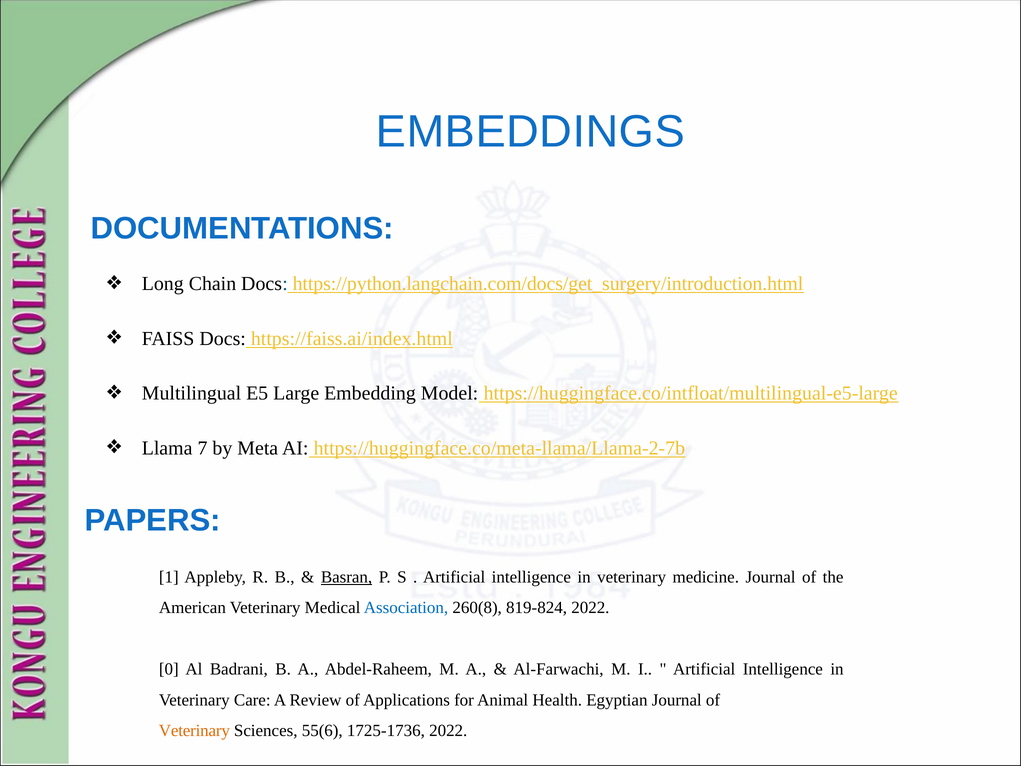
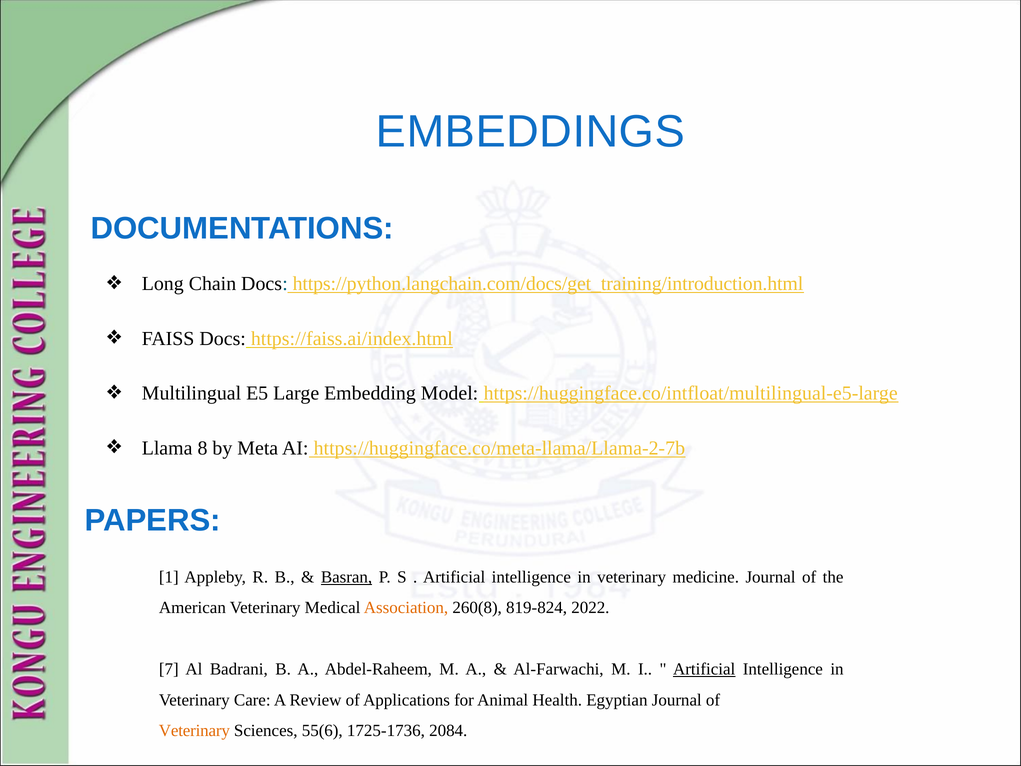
https://python.langchain.com/docs/get_surgery/introduction.html: https://python.langchain.com/docs/get_surgery/introduction.html -> https://python.langchain.com/docs/get_training/introduction.html (548, 284)
7: 7 -> 8 (203, 448)
Association colour: blue -> orange (406, 608)
0: 0 -> 7 (169, 669)
Artificial underline: none -> present (704, 669)
1725-1736 2022: 2022 -> 2084 (448, 730)
